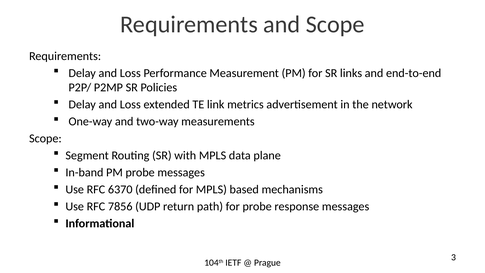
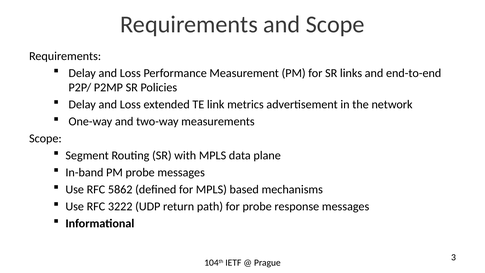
6370: 6370 -> 5862 (120, 189)
7856: 7856 -> 3222 (120, 206)
